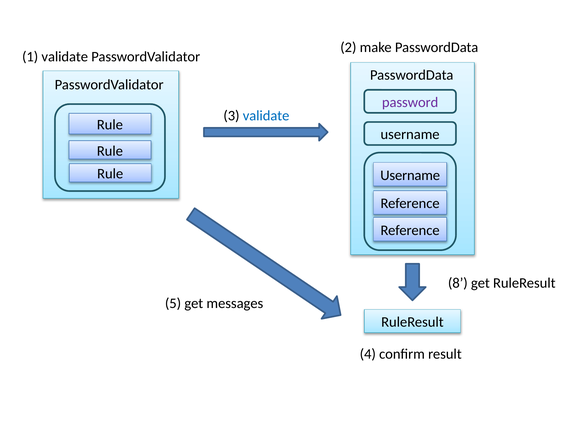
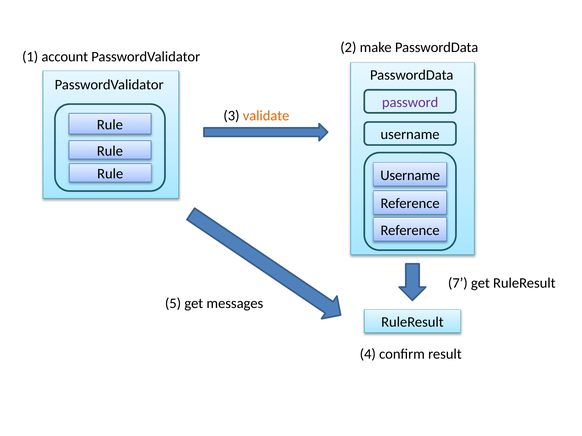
1 validate: validate -> account (65, 57)
validate colour: blue -> orange (266, 116)
8: 8 -> 7 (458, 283)
